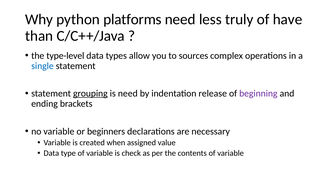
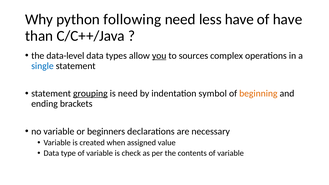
platforms: platforms -> following (132, 19)
less truly: truly -> have (239, 19)
type-level: type-level -> data-level (65, 56)
you underline: none -> present (159, 56)
release: release -> symbol (213, 93)
beginning colour: purple -> orange (258, 93)
